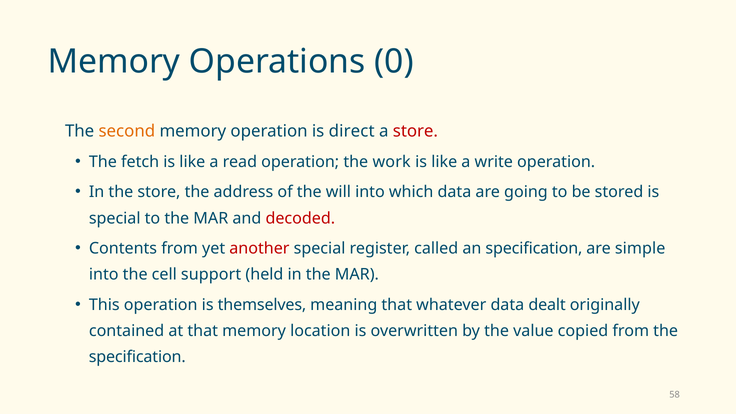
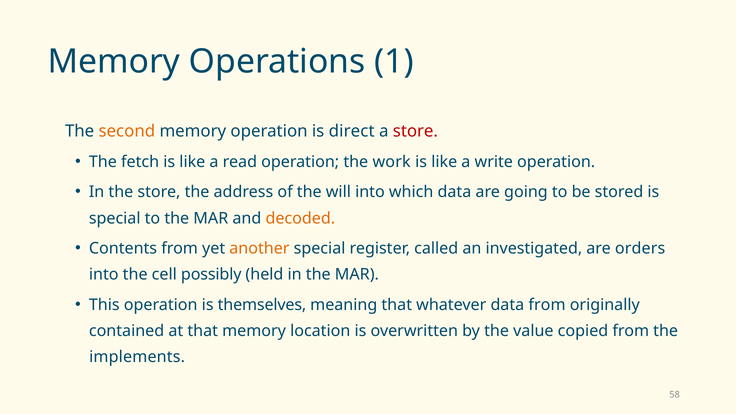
0: 0 -> 1 (394, 62)
decoded colour: red -> orange (300, 218)
another colour: red -> orange (259, 248)
an specification: specification -> investigated (534, 248)
simple: simple -> orders (640, 248)
support: support -> possibly (211, 275)
data dealt: dealt -> from (547, 305)
specification: specification -> implements (137, 357)
